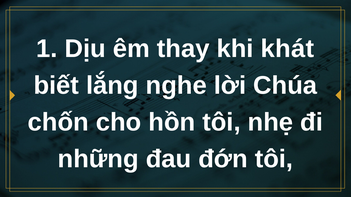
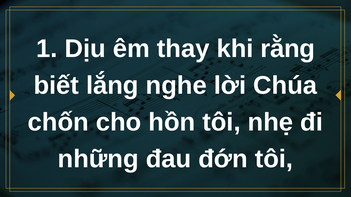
khát: khát -> rằng (288, 49)
